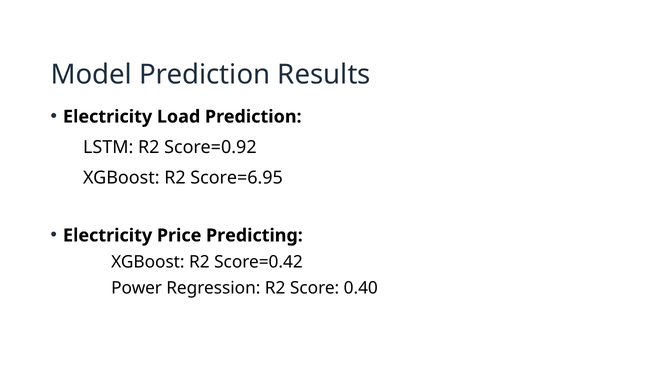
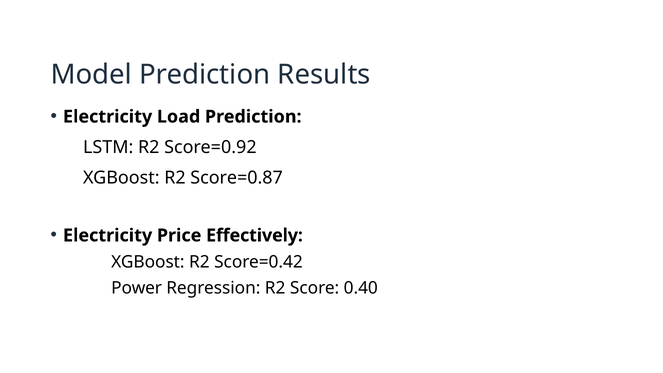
Score=6.95: Score=6.95 -> Score=0.87 (237, 178)
Predicting: Predicting -> Effectively (254, 235)
